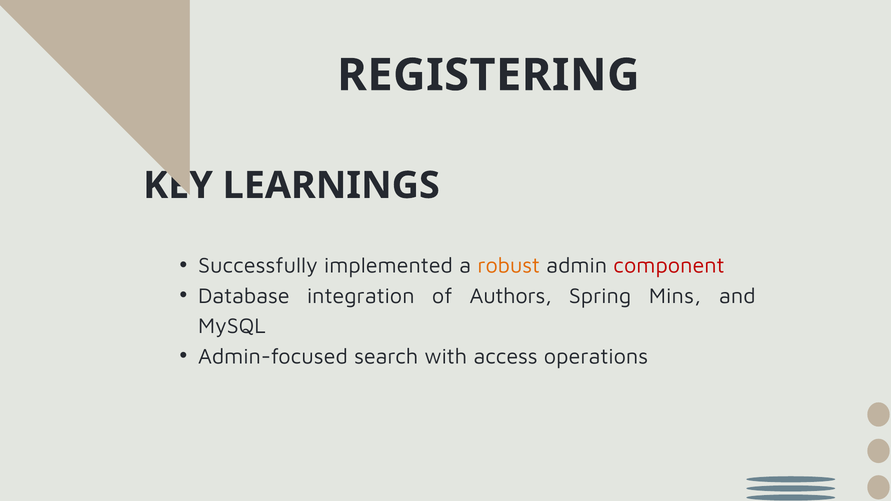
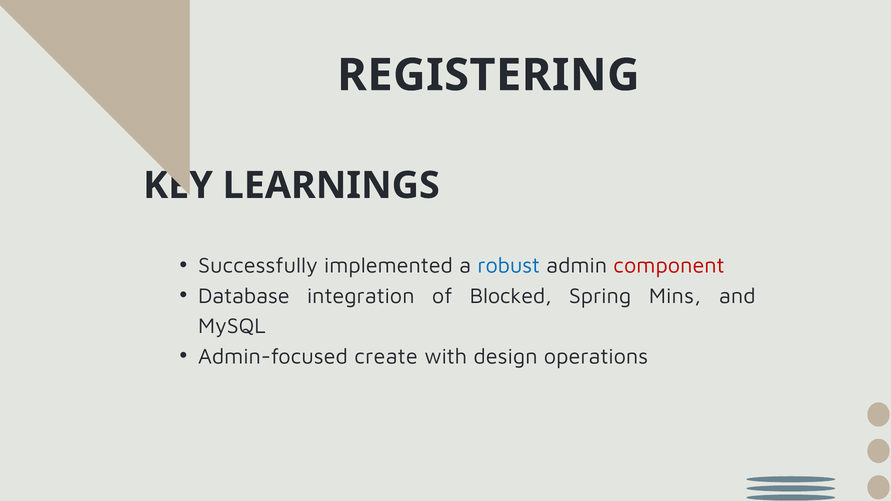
robust colour: orange -> blue (509, 266)
Authors: Authors -> Blocked (511, 296)
search: search -> create (386, 357)
access: access -> design (506, 357)
